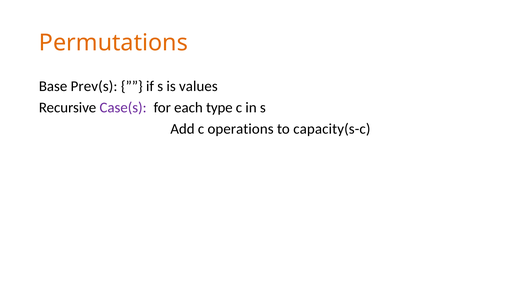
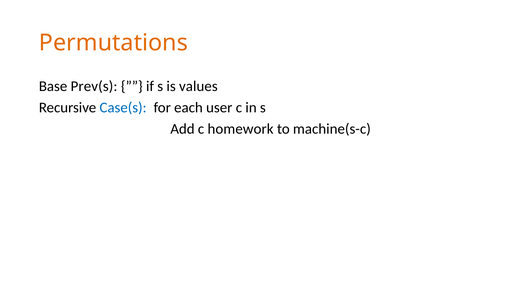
Case(s colour: purple -> blue (123, 108)
type: type -> user (219, 108)
operations: operations -> homework (241, 129)
capacity(s-c: capacity(s-c -> machine(s-c (332, 129)
